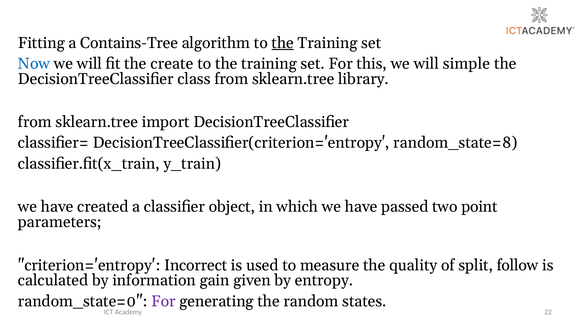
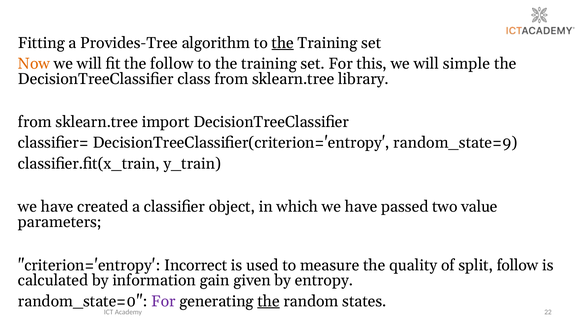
Contains-Tree: Contains-Tree -> Provides-Tree (129, 43)
Now colour: blue -> orange (34, 64)
the create: create -> follow (172, 64)
random_state=8: random_state=8 -> random_state=9 (455, 143)
point: point -> value (479, 207)
the underline: none -> present (269, 301)
